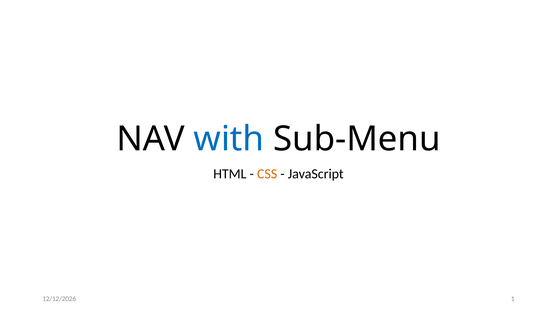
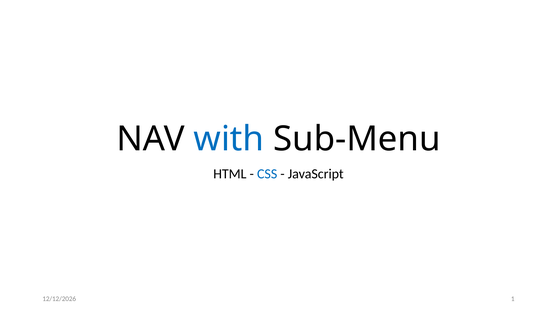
CSS colour: orange -> blue (267, 174)
